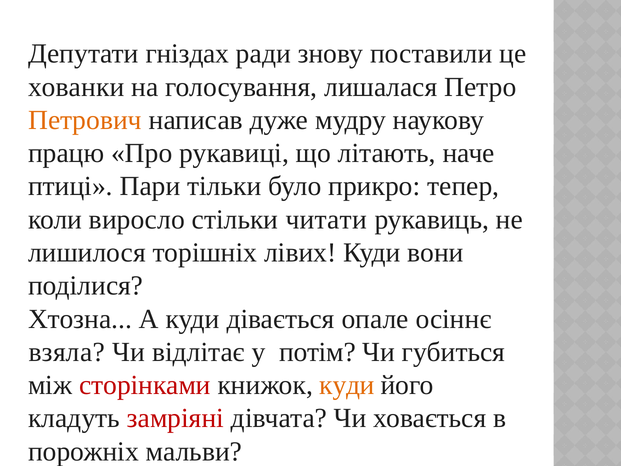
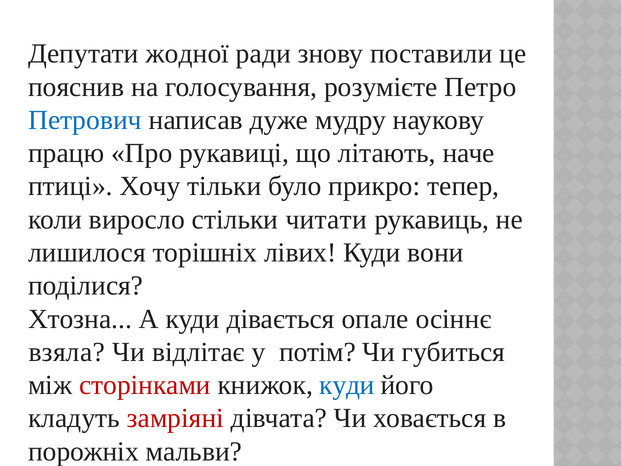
гніздах: гніздах -> жодної (187, 54)
хованки: хованки -> пояснив (76, 87)
лишалася: лишалася -> розумієте (381, 87)
Петрович colour: orange -> blue (85, 120)
Пари: Пари -> Хочу (150, 186)
куди colour: orange -> blue (347, 385)
